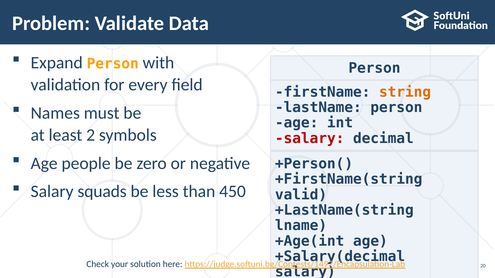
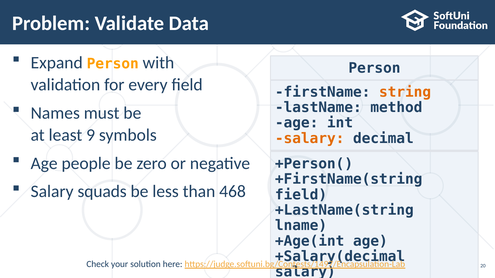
lastName person: person -> method (396, 108)
2: 2 -> 9 (91, 135)
salary colour: red -> orange (310, 139)
450: 450 -> 468 (233, 192)
valid: valid -> field (301, 195)
